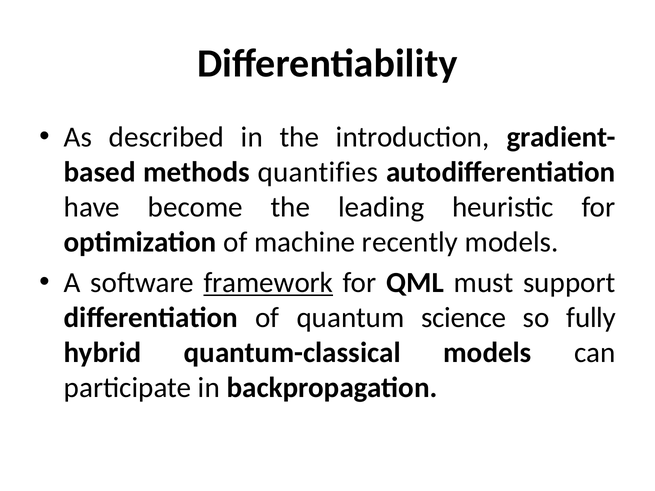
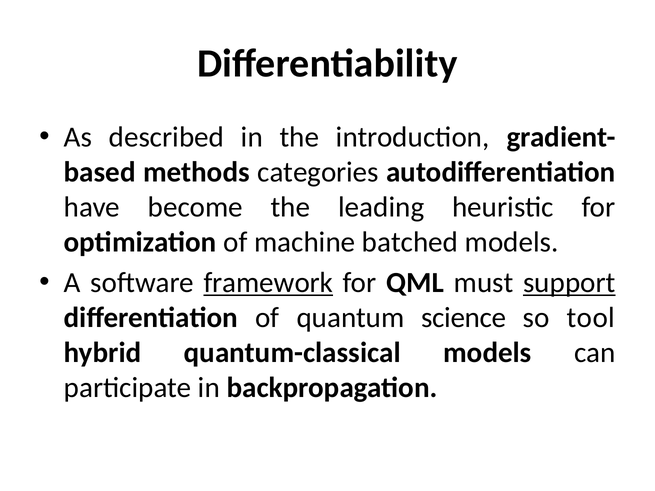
quantifies: quantifies -> categories (318, 172)
recently: recently -> batched (410, 242)
support underline: none -> present (569, 283)
fully: fully -> tool (591, 318)
